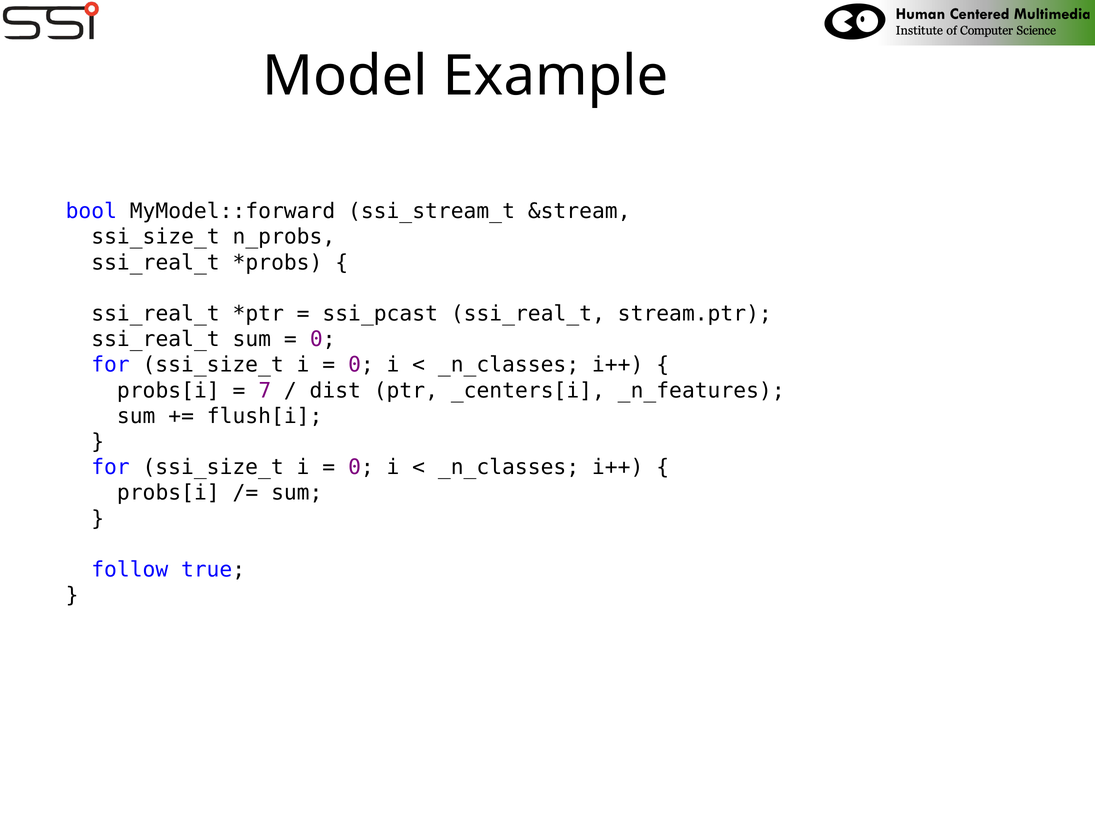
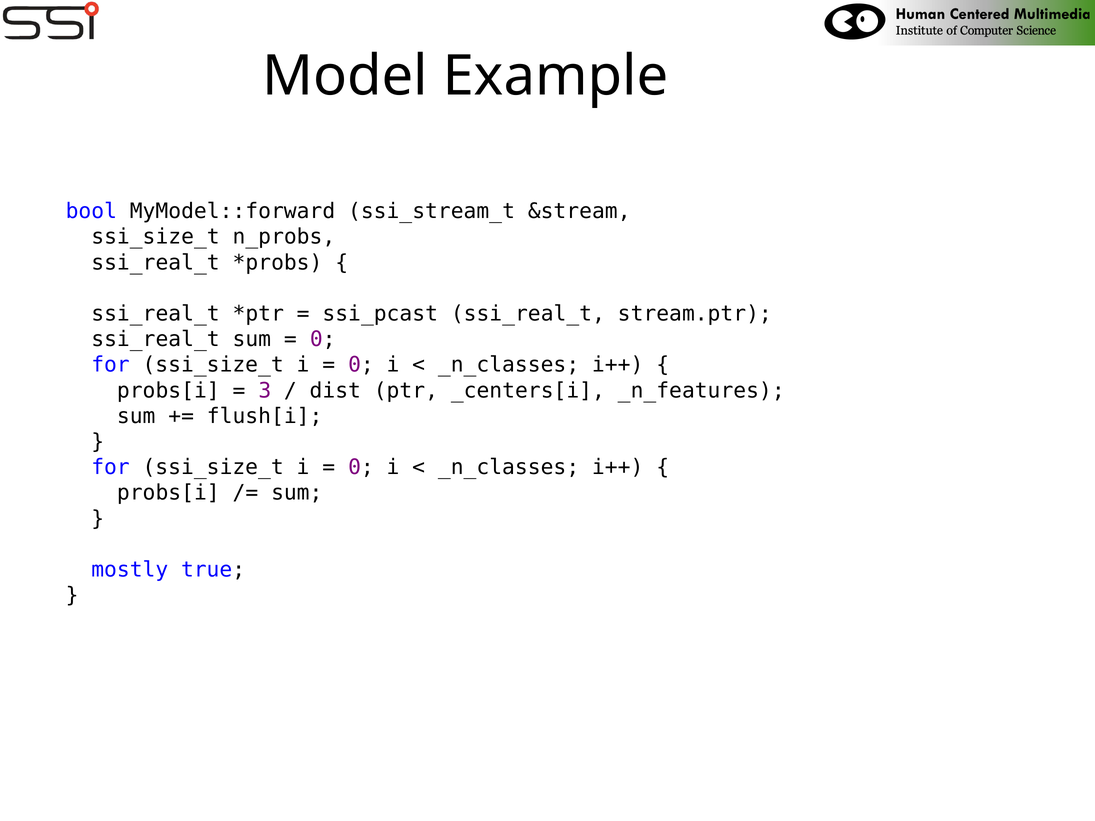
7: 7 -> 3 (265, 391)
follow: follow -> mostly (130, 570)
